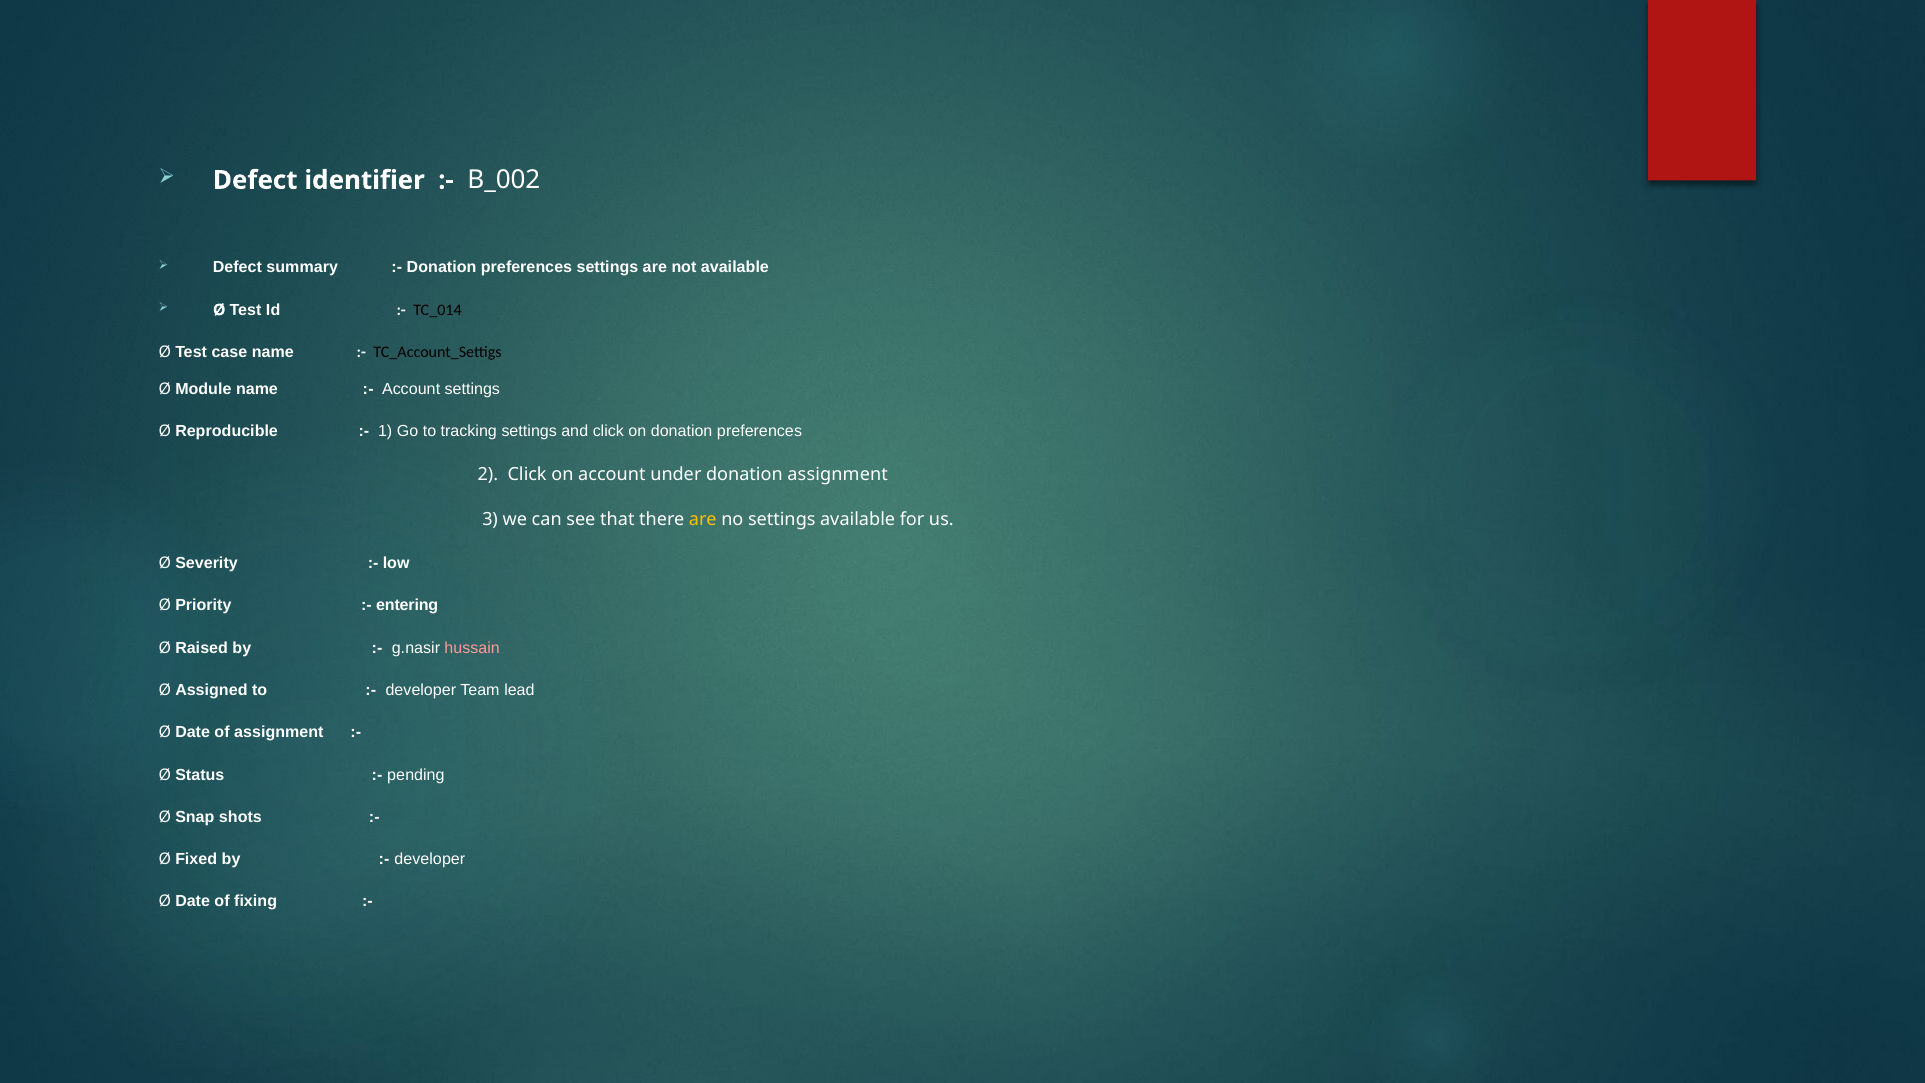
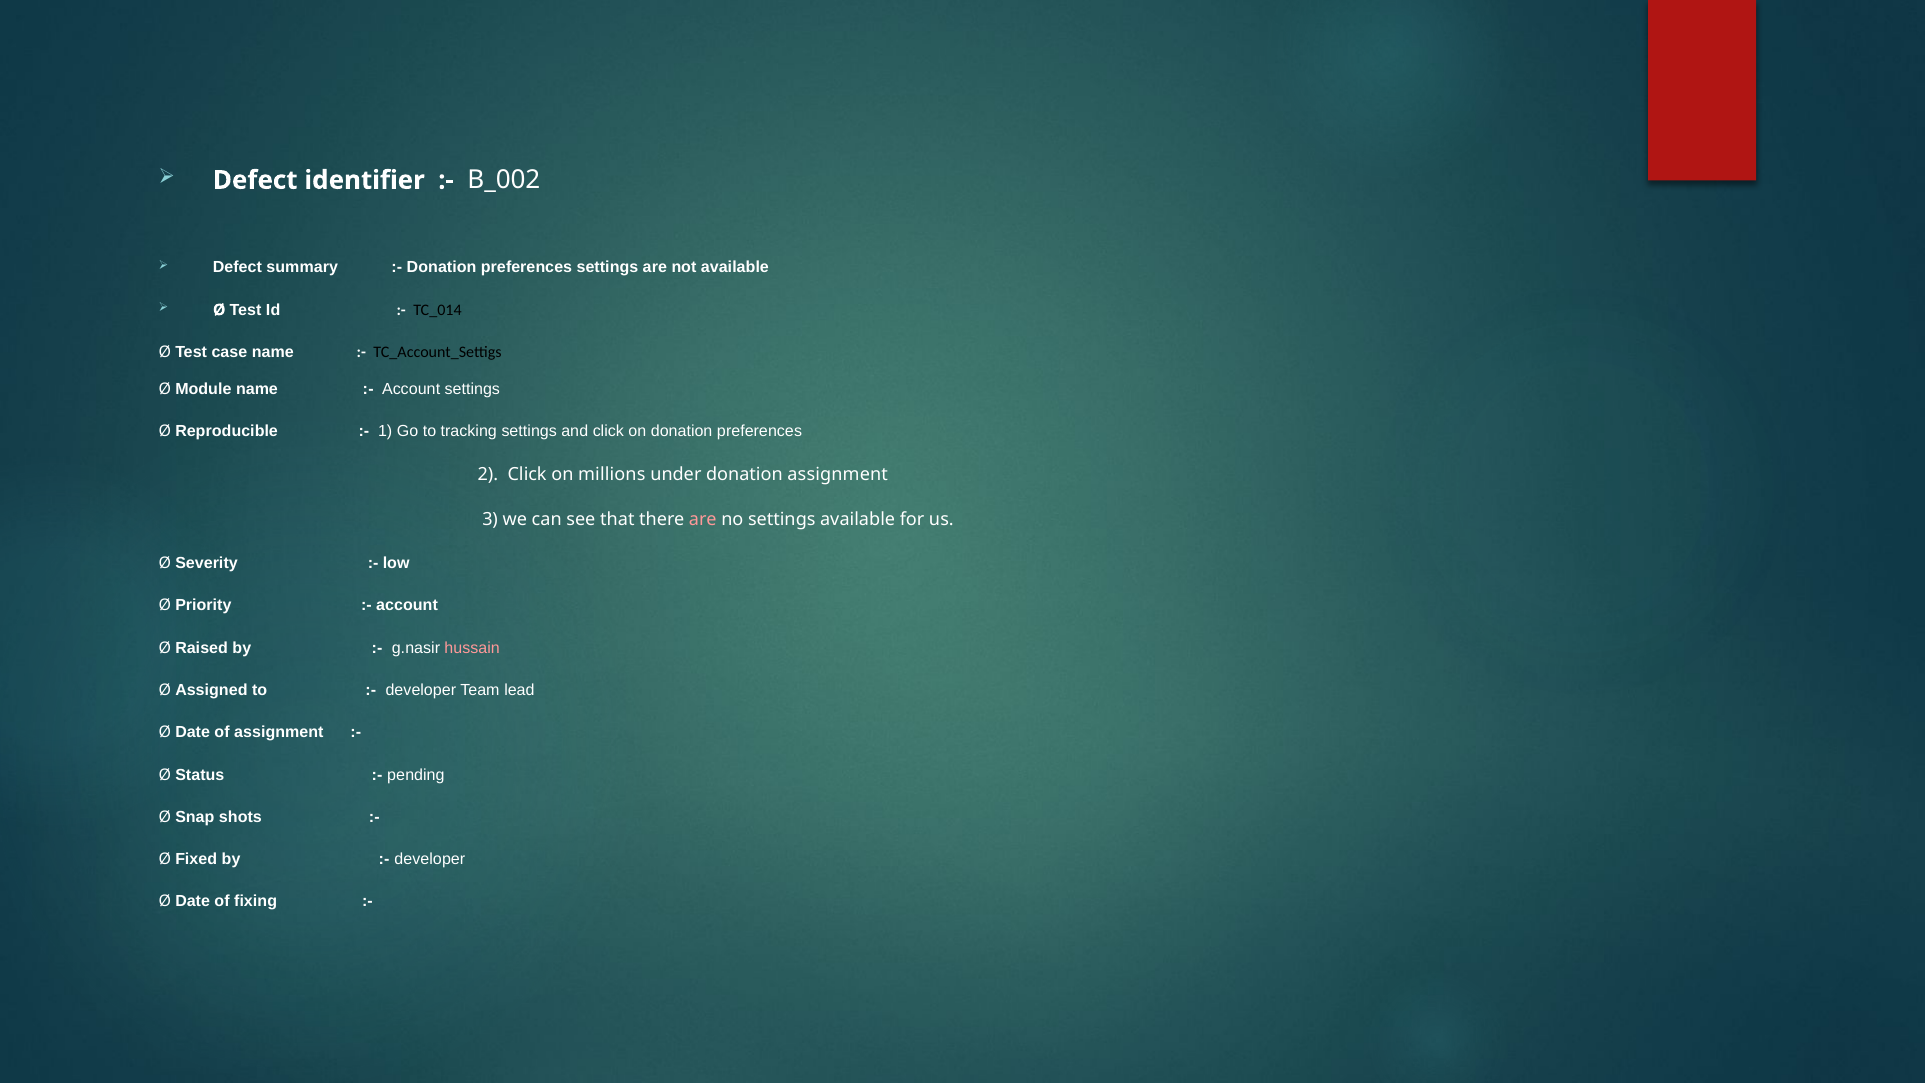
on account: account -> millions (612, 475)
are colour: yellow -> pink (703, 520)
entering: entering -> account (407, 605)
